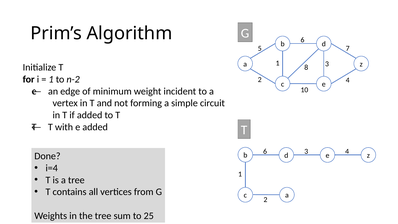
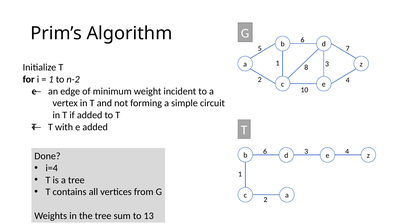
25: 25 -> 13 (149, 216)
